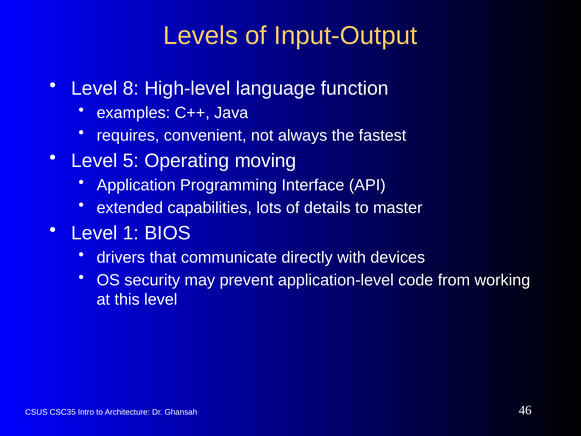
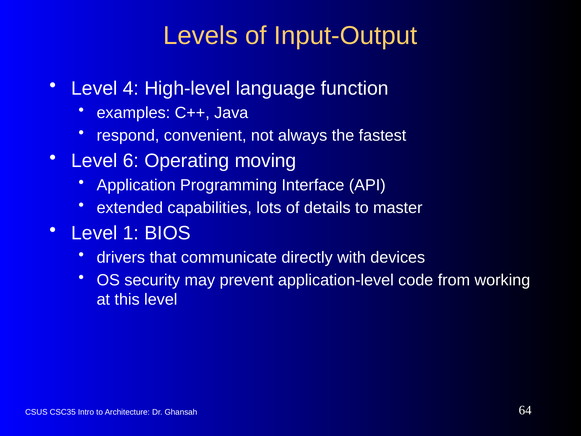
8: 8 -> 4 (131, 89)
requires: requires -> respond (128, 135)
5: 5 -> 6 (131, 161)
46: 46 -> 64 (525, 410)
